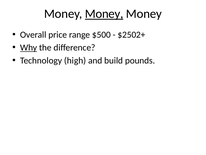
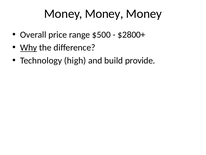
Money underline: present -> none (104, 14)
$2502+: $2502+ -> $2800+ (131, 35)
pounds: pounds -> provide (140, 60)
